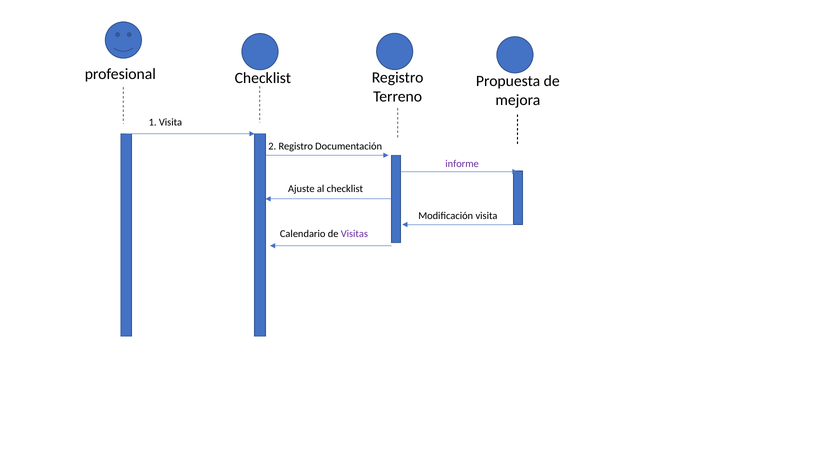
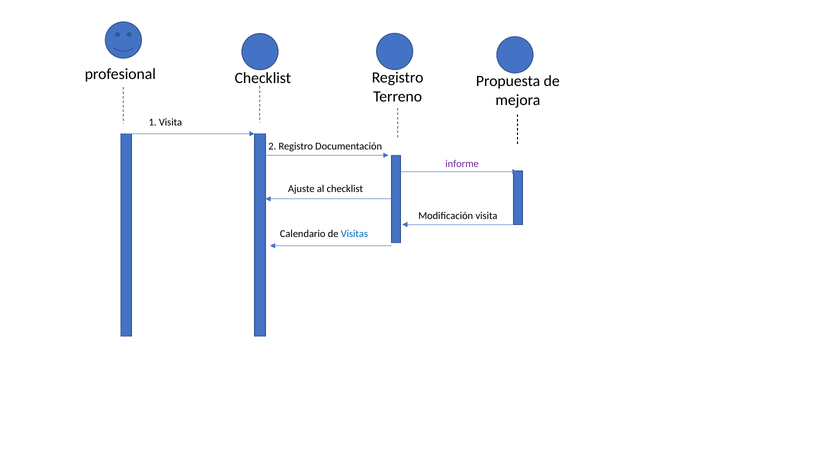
Visitas colour: purple -> blue (354, 234)
